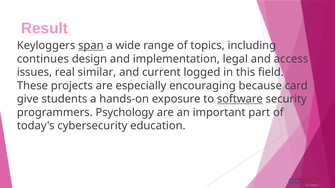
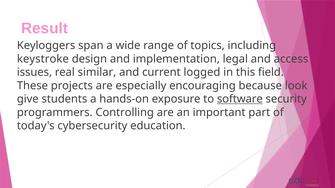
span underline: present -> none (91, 46)
continues: continues -> keystroke (43, 59)
card: card -> look (296, 86)
Psychology: Psychology -> Controlling (125, 113)
